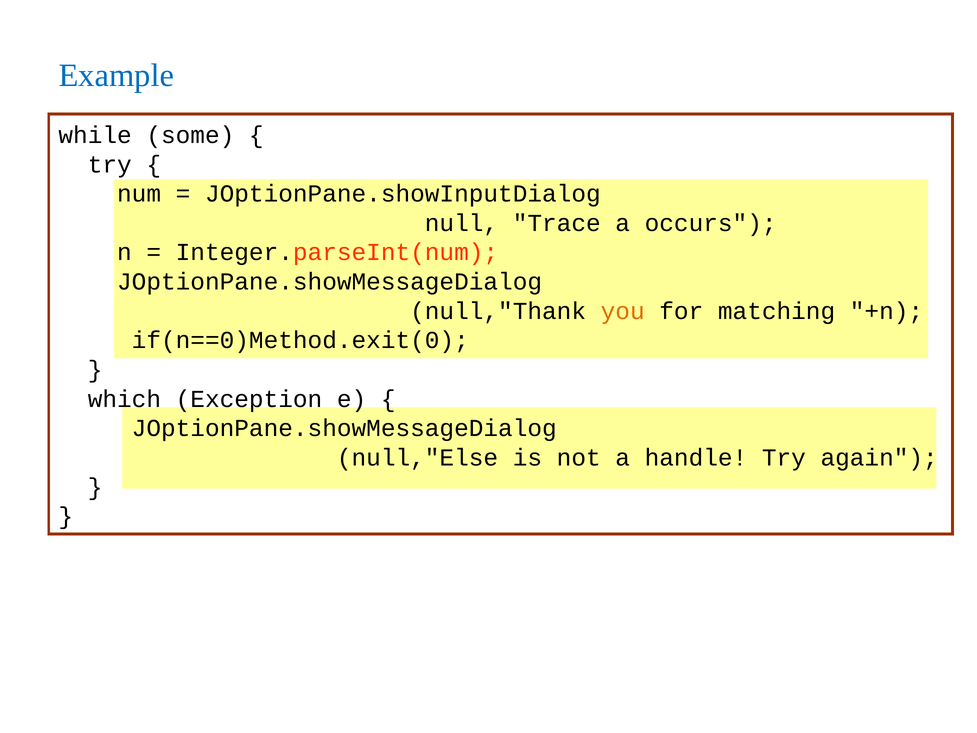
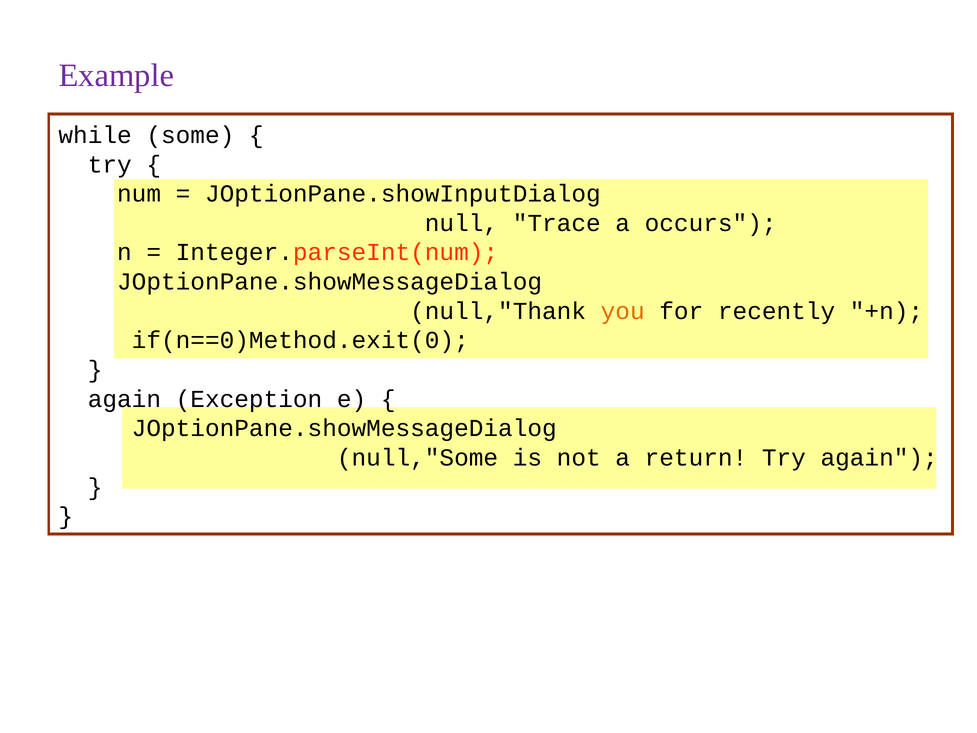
Example colour: blue -> purple (116, 75)
matching: matching -> recently (777, 311)
which: which -> again (124, 399)
null,"Else: null,"Else -> null,"Some (418, 458)
handle: handle -> return (696, 458)
